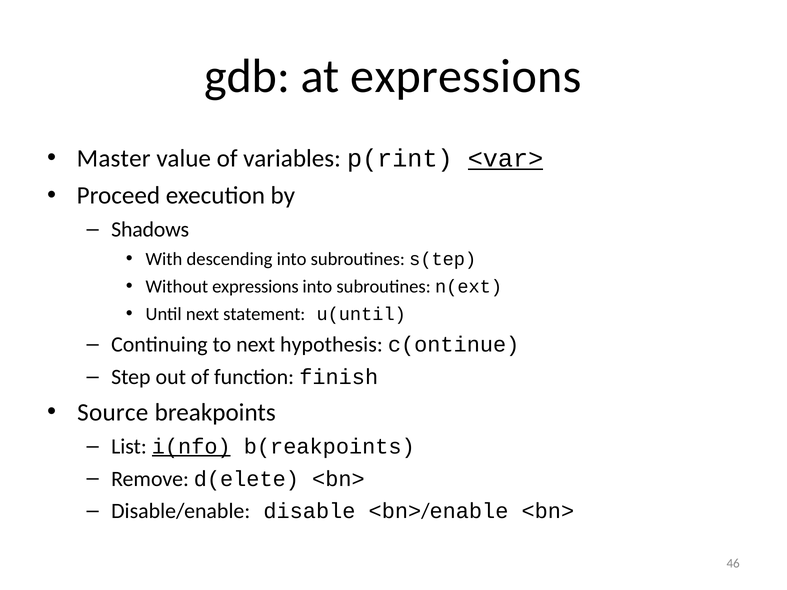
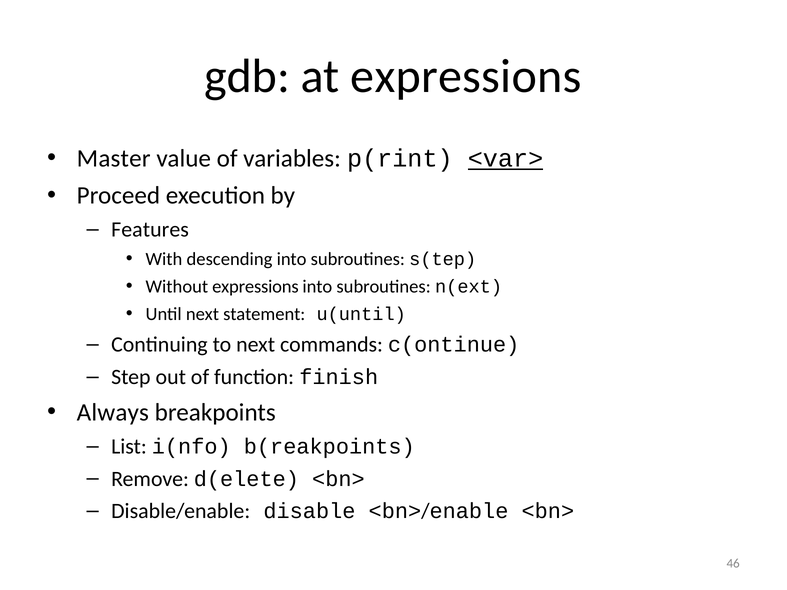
Shadows: Shadows -> Features (150, 230)
hypothesis: hypothesis -> commands (332, 345)
Source: Source -> Always (113, 413)
i(nfo underline: present -> none (191, 447)
